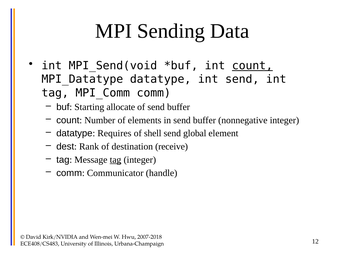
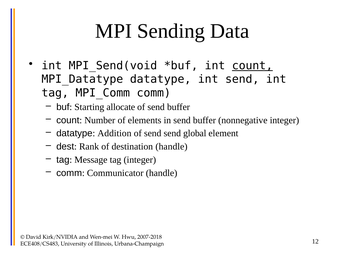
Requires: Requires -> Addition (114, 133)
shell: shell -> send (153, 133)
destination receive: receive -> handle (171, 147)
tag underline: present -> none (116, 160)
